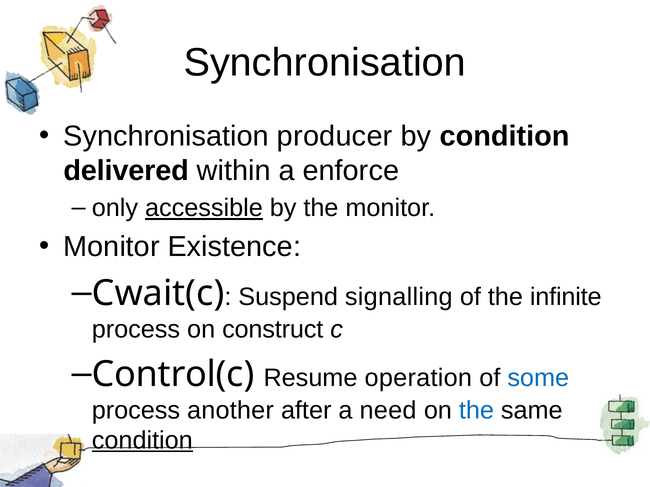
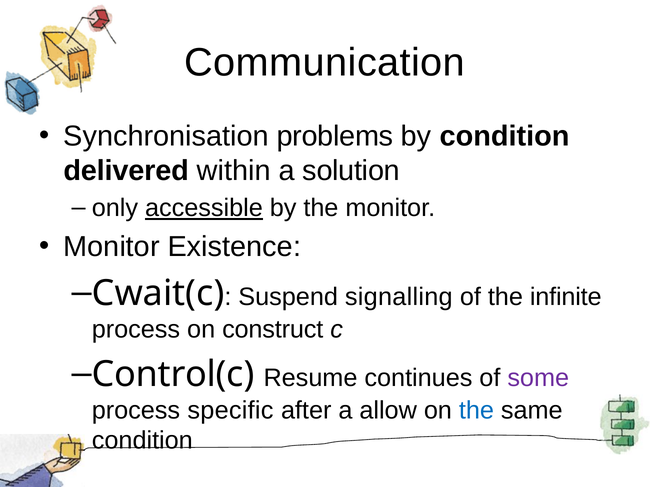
Synchronisation: Synchronisation -> Communication (325, 63)
producer: producer -> problems (335, 136)
enforce: enforce -> solution (351, 171)
operation: operation -> continues (418, 378)
some colour: blue -> purple (538, 378)
another: another -> specific (230, 411)
need: need -> allow (388, 411)
condition underline: present -> none (142, 441)
